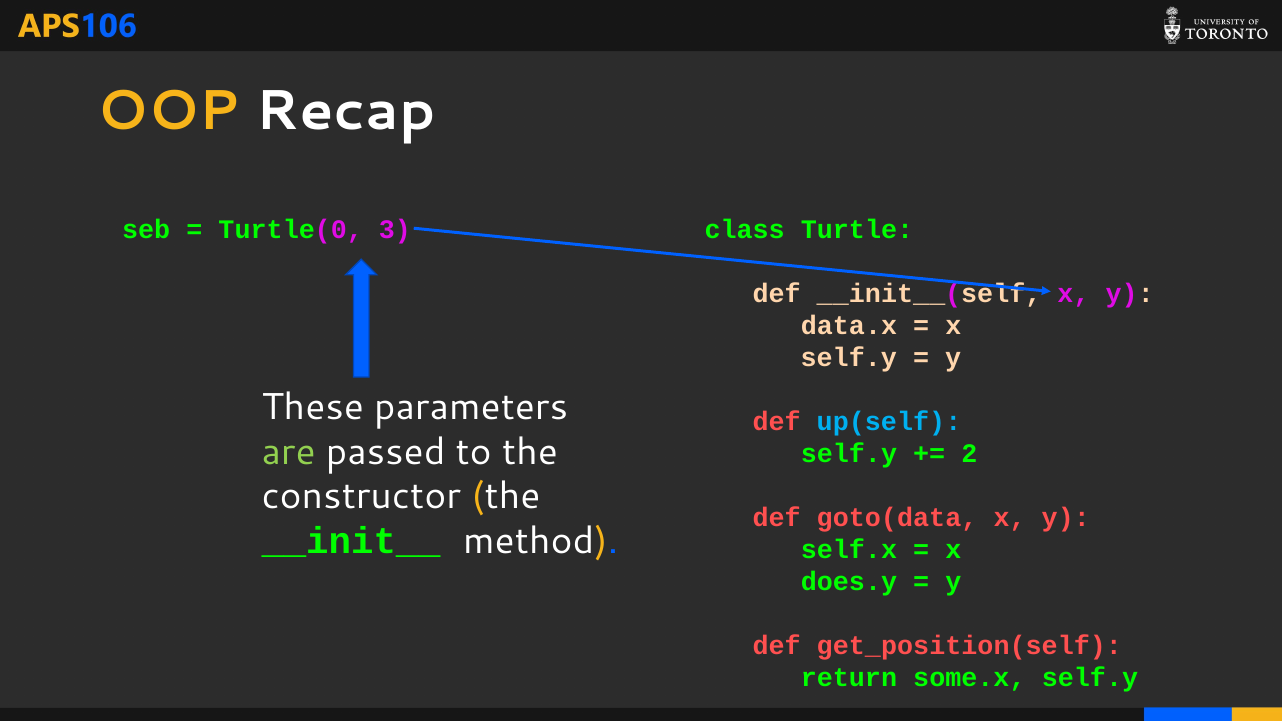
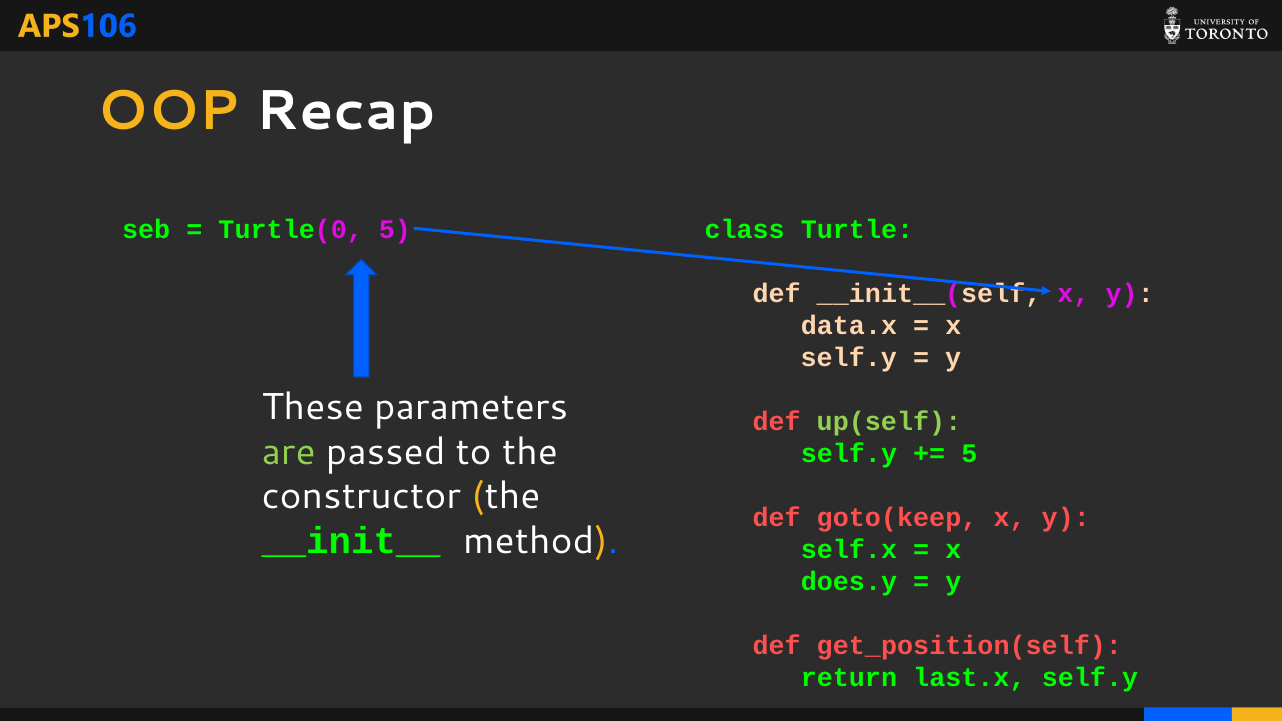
Turtle(0 3: 3 -> 5 (395, 229)
up(self colour: light blue -> light green (889, 422)
2: 2 -> 5 (969, 454)
goto(data: goto(data -> goto(keep (897, 518)
some.x: some.x -> last.x (969, 678)
